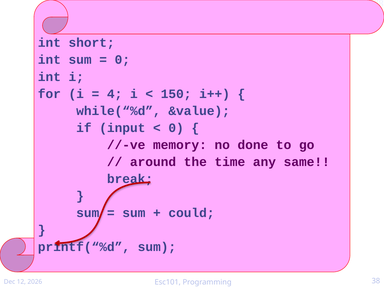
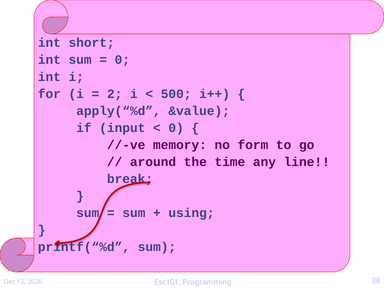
4: 4 -> 2 (115, 94)
150: 150 -> 500 (176, 94)
while(“%d: while(“%d -> apply(“%d (118, 111)
done: done -> form (253, 145)
same: same -> line (307, 162)
could: could -> using (191, 213)
